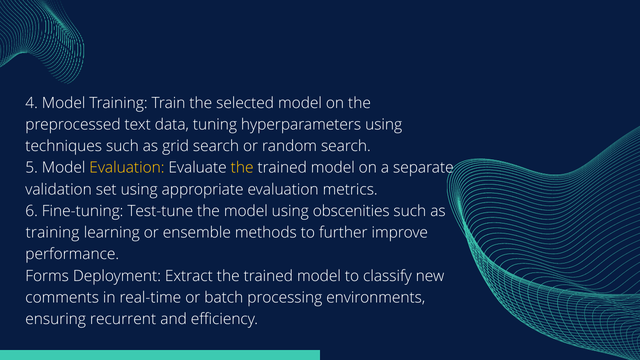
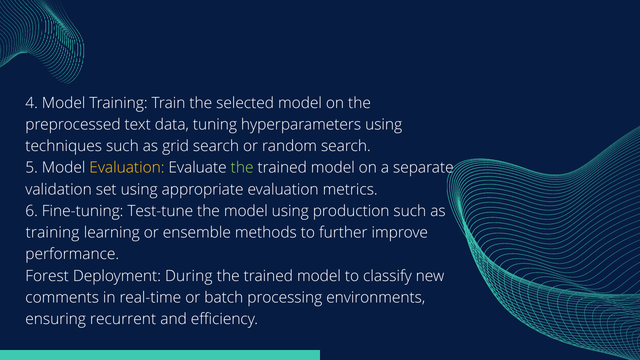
the colour: yellow -> light green (242, 168)
obscenities: obscenities -> production (351, 211)
Forms: Forms -> Forest (47, 276)
Extract: Extract -> During (189, 276)
